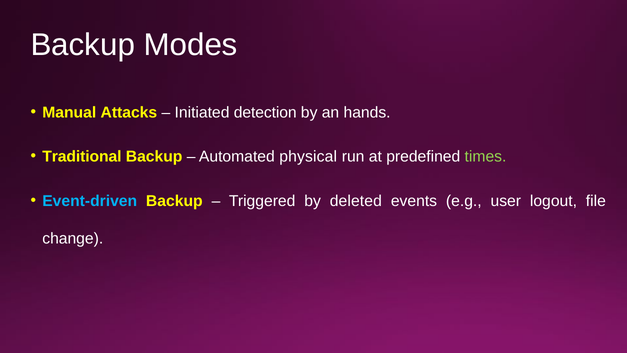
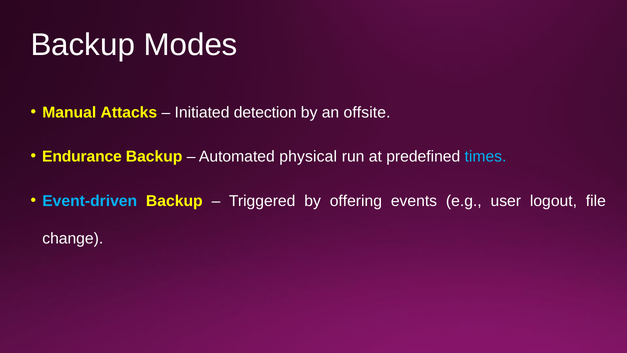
hands: hands -> offsite (367, 112)
Traditional: Traditional -> Endurance (82, 157)
times colour: light green -> light blue (486, 157)
deleted: deleted -> offering (356, 201)
